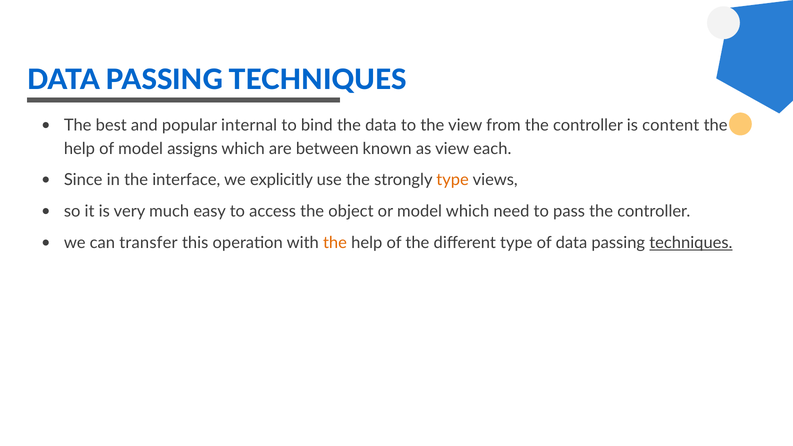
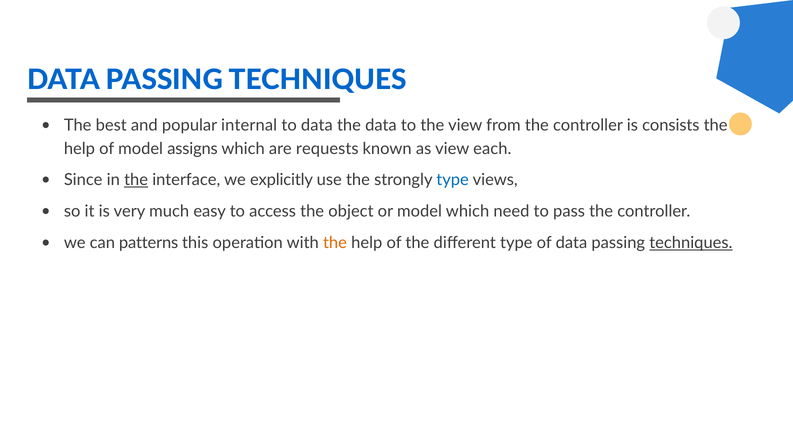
to bind: bind -> data (317, 126)
content: content -> consists (671, 126)
between: between -> requests (327, 149)
the underline: none -> present (136, 180)
type colour: orange -> blue (453, 180)
transfer: transfer -> patterns (149, 243)
